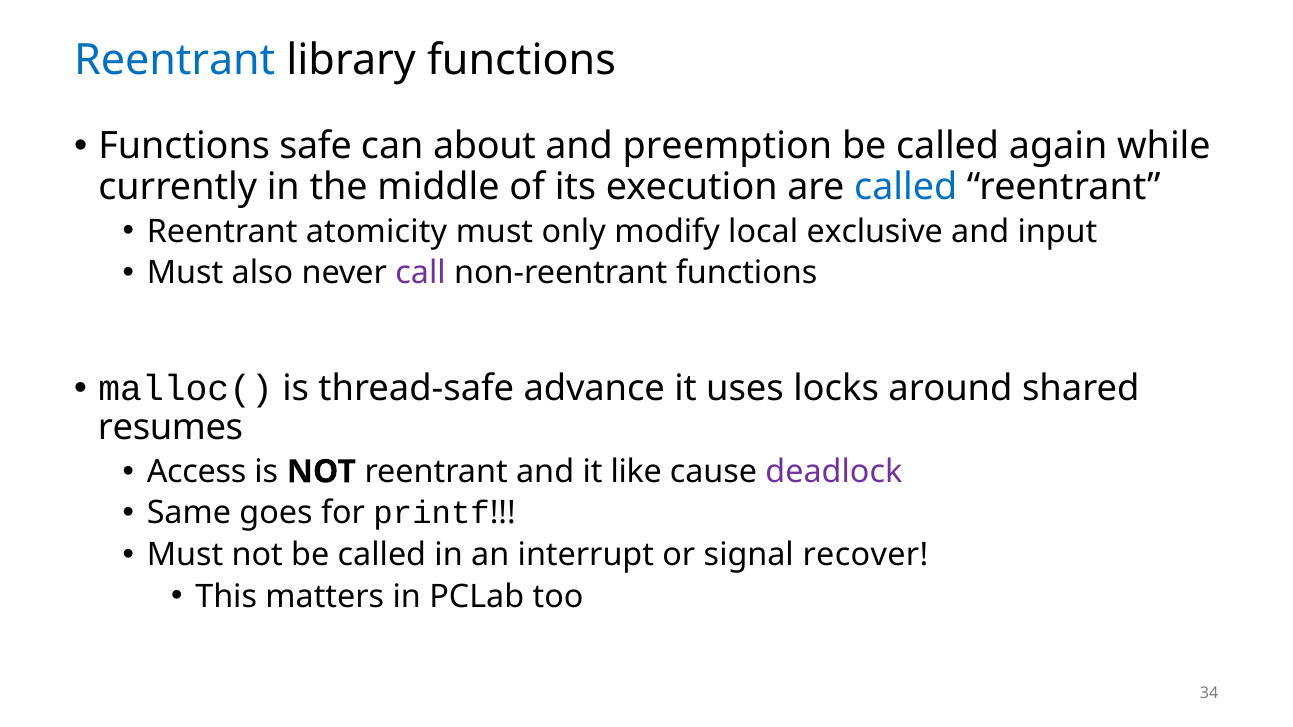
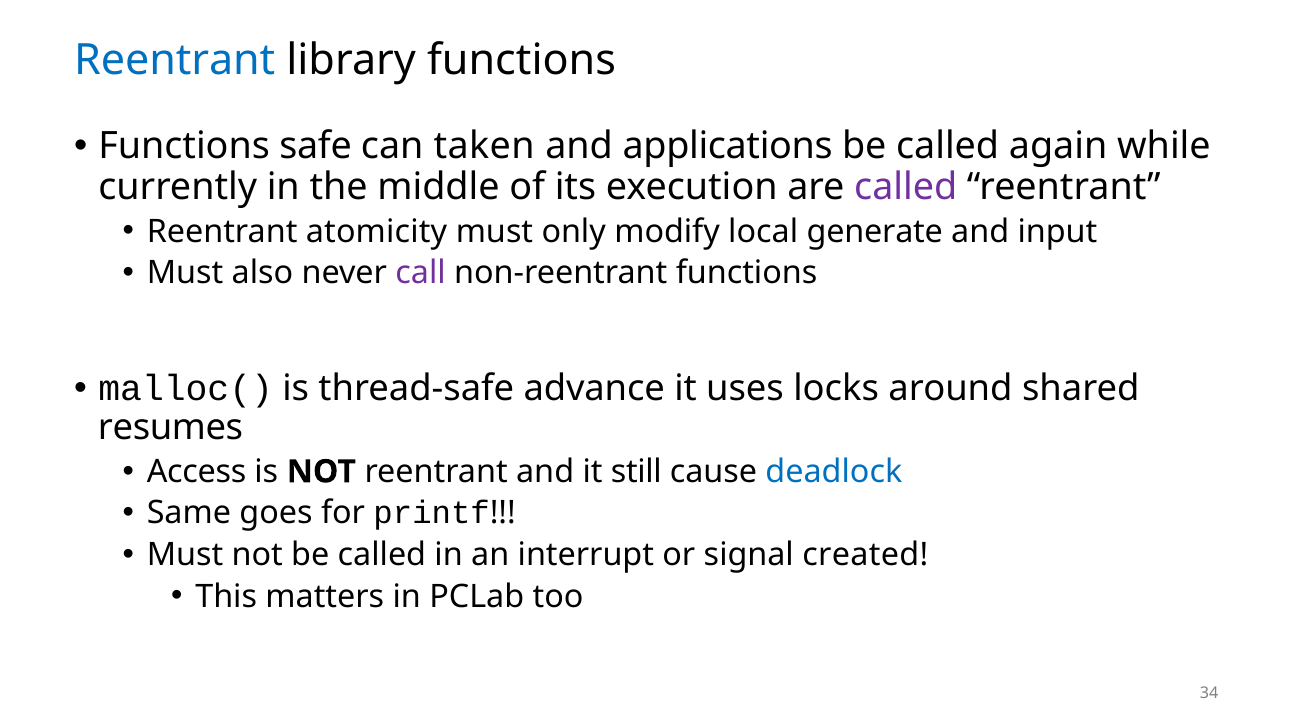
about: about -> taken (484, 146)
preemption: preemption -> applications (728, 146)
called colour: blue -> purple (906, 187)
exclusive: exclusive -> generate (875, 232)
like: like -> still (636, 472)
deadlock colour: purple -> blue (834, 472)
recover: recover -> created (865, 555)
